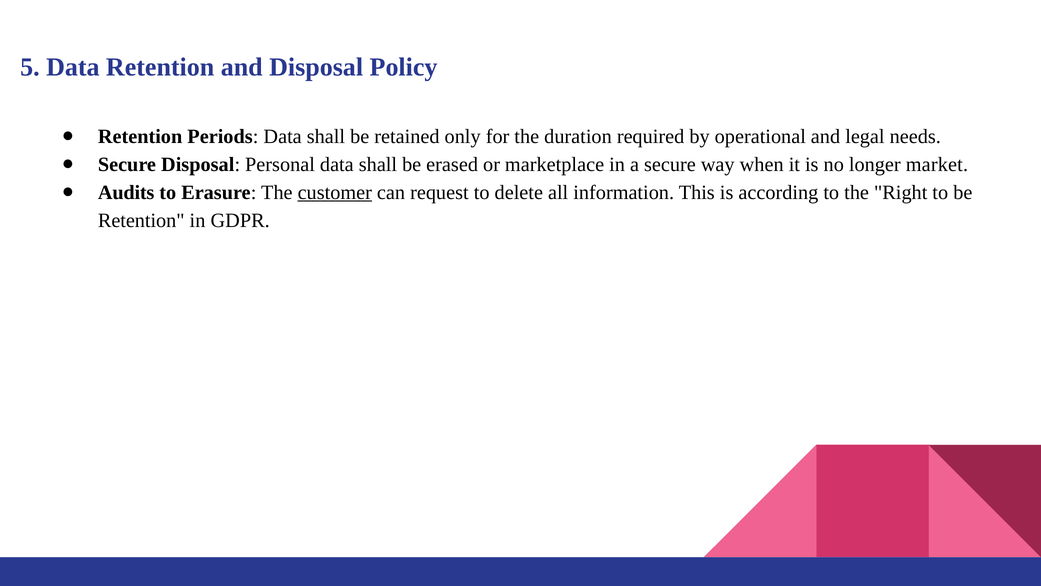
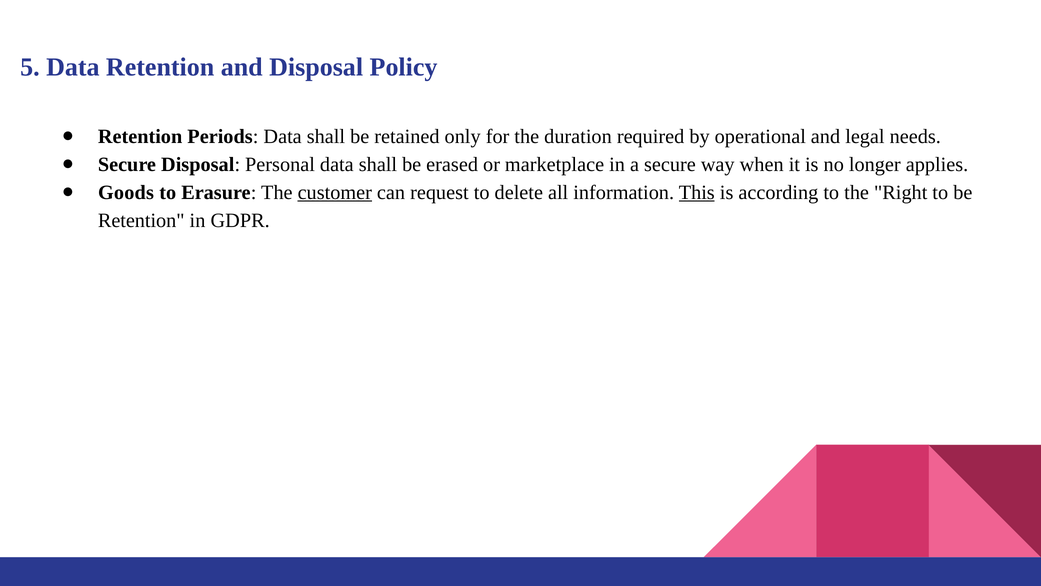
market: market -> applies (937, 164)
Audits: Audits -> Goods (126, 192)
This underline: none -> present (697, 192)
